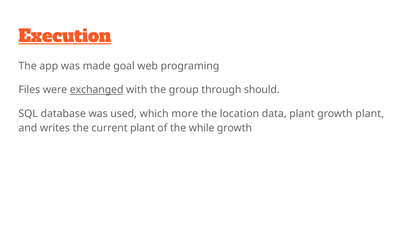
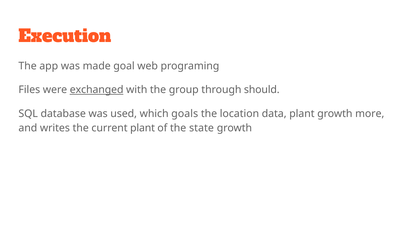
Execution underline: present -> none (65, 36)
more: more -> goals (185, 113)
growth plant: plant -> more (370, 113)
while: while -> state (201, 128)
